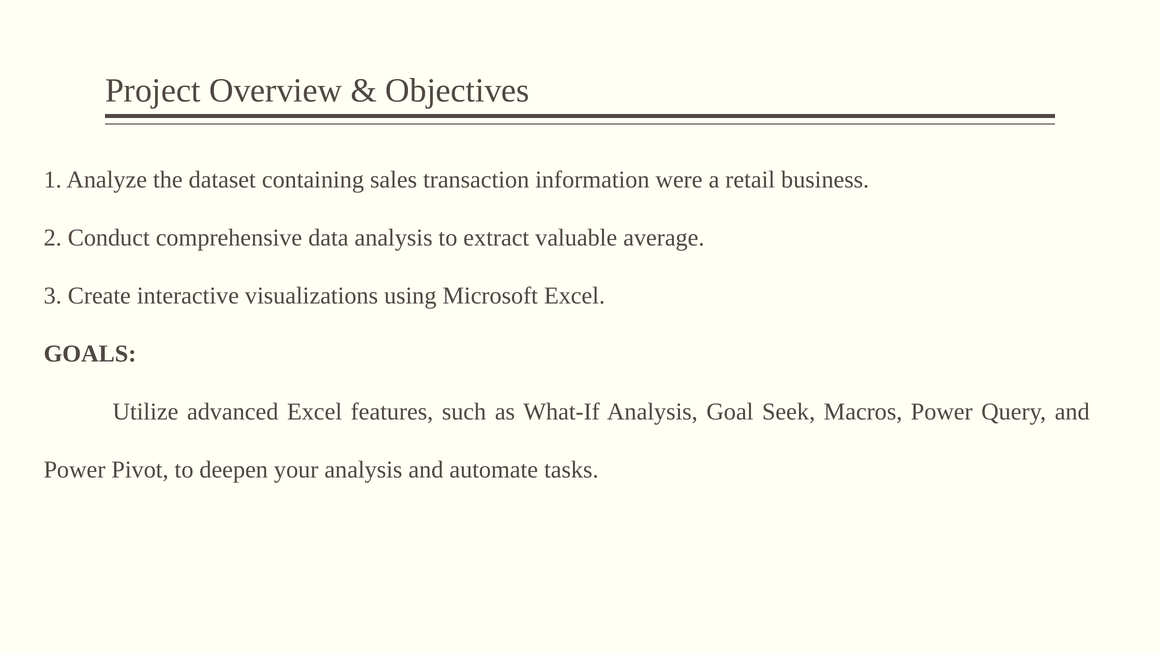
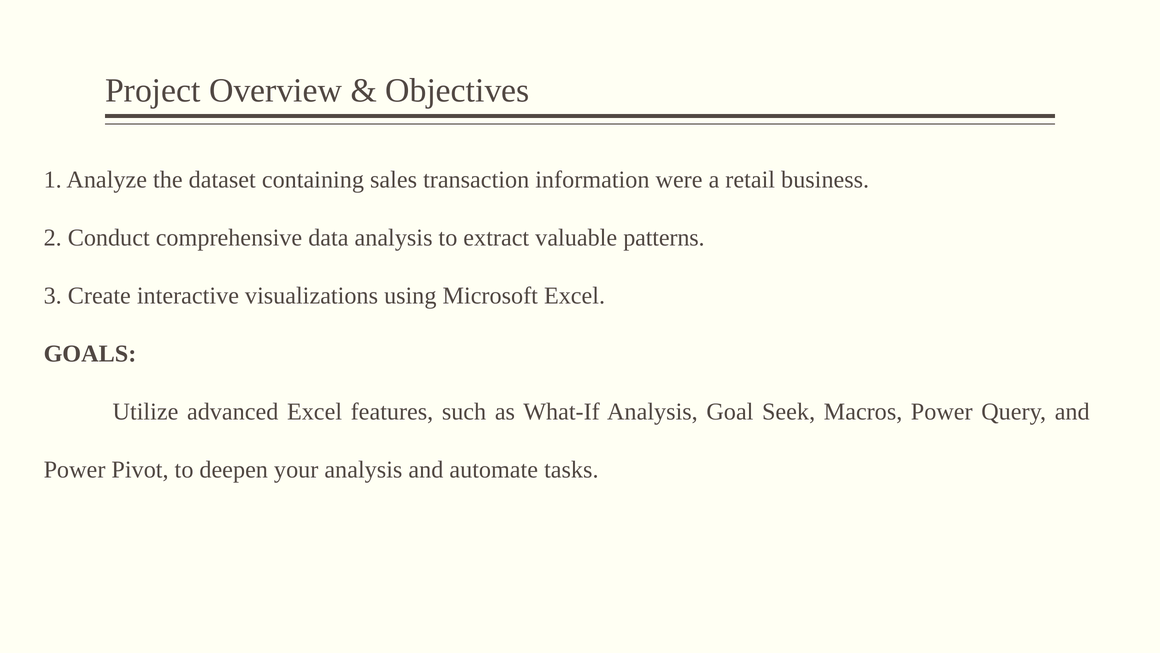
average: average -> patterns (664, 237)
